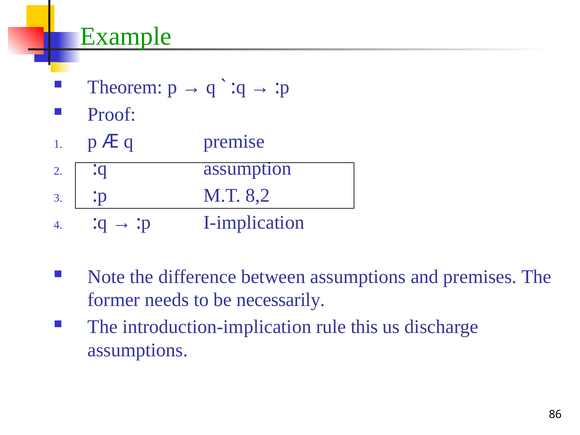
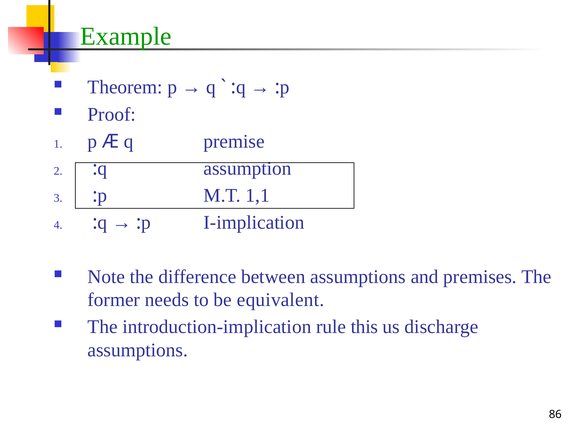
8,2: 8,2 -> 1,1 (258, 195)
necessarily: necessarily -> equivalent (281, 300)
